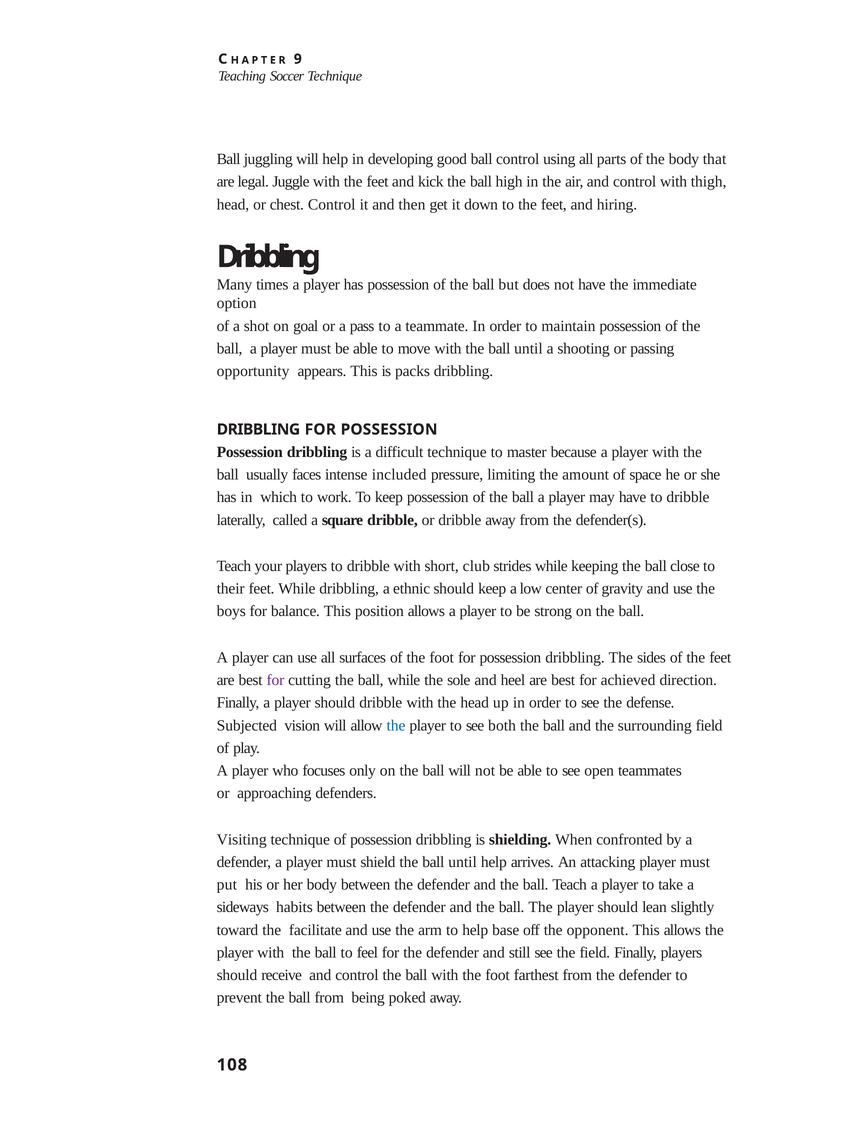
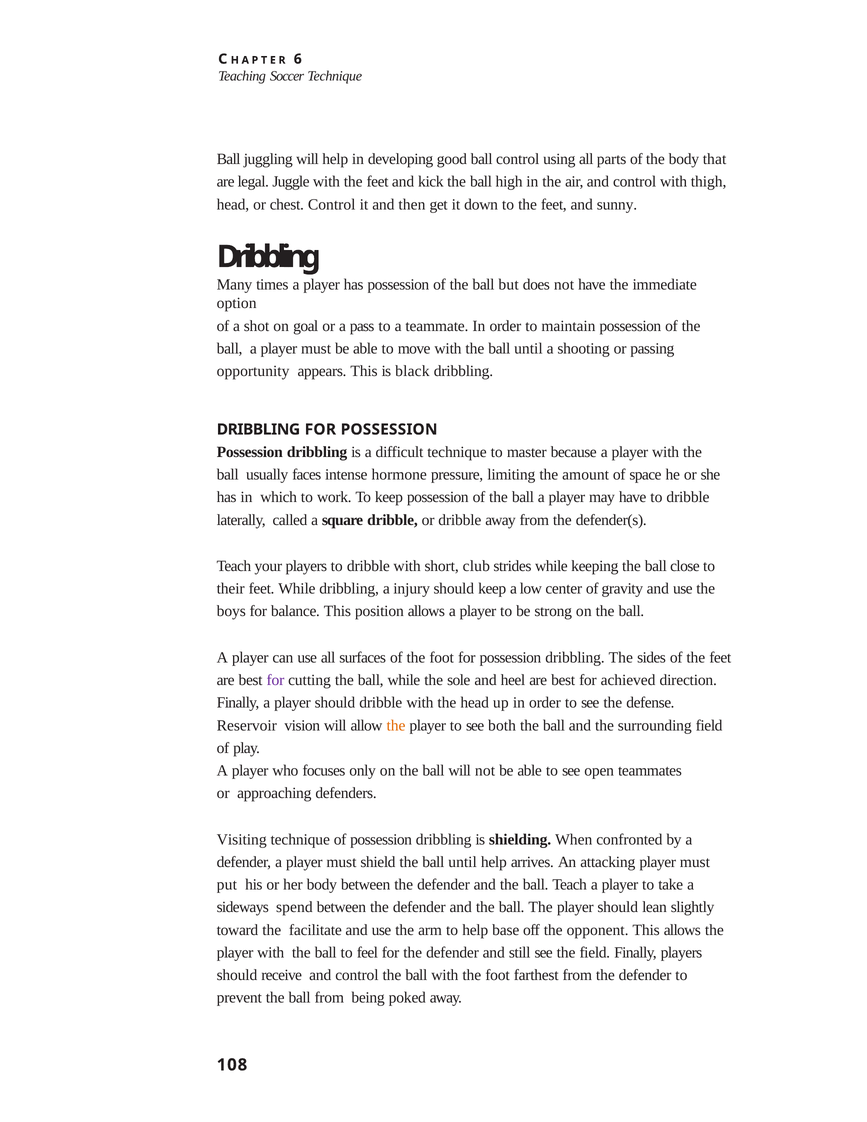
9: 9 -> 6 (298, 59)
hiring: hiring -> sunny (617, 204)
packs: packs -> black (412, 371)
included: included -> hormone (399, 475)
ethnic: ethnic -> injury (412, 589)
Subjected: Subjected -> Reservoir (247, 725)
the colour: blue -> orange (396, 725)
habits: habits -> spend (294, 907)
